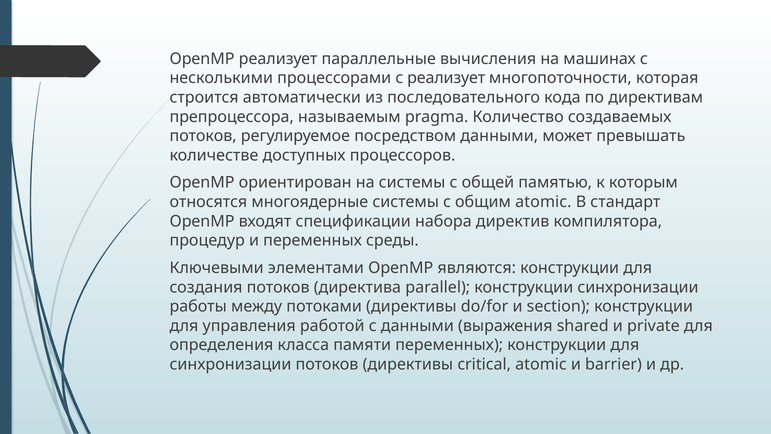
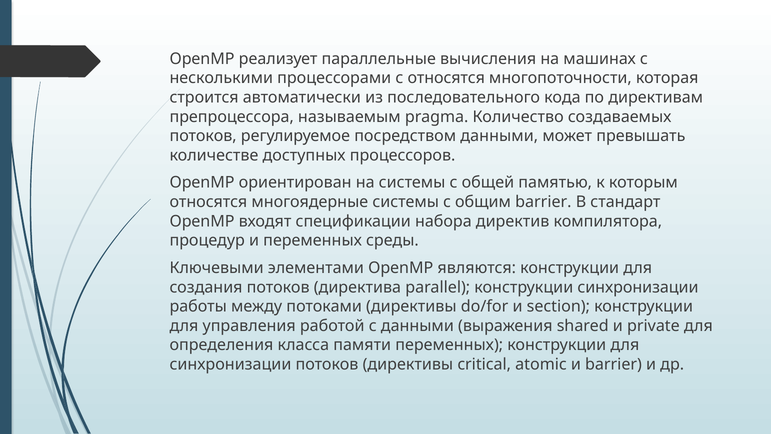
с реализует: реализует -> относятся (446, 78)
общим atomic: atomic -> barrier (543, 202)
